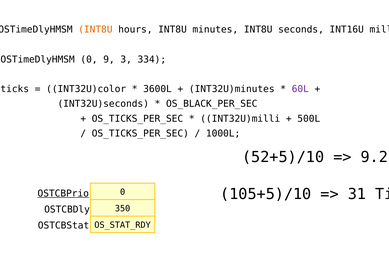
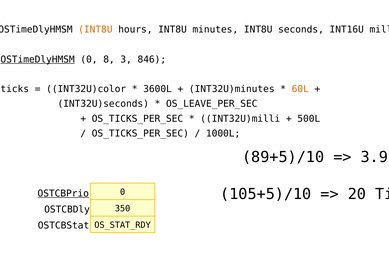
OSTimeDlyHMSM underline: none -> present (38, 59)
9: 9 -> 8 (109, 59)
334: 334 -> 846 (152, 59)
60L colour: purple -> orange (300, 89)
OS_BLACK_PER_SEC: OS_BLACK_PER_SEC -> OS_LEAVE_PER_SEC (212, 104)
52+5)/10: 52+5)/10 -> 89+5)/10 (283, 157)
9.2: 9.2 -> 3.9 (374, 157)
31: 31 -> 20 (357, 194)
